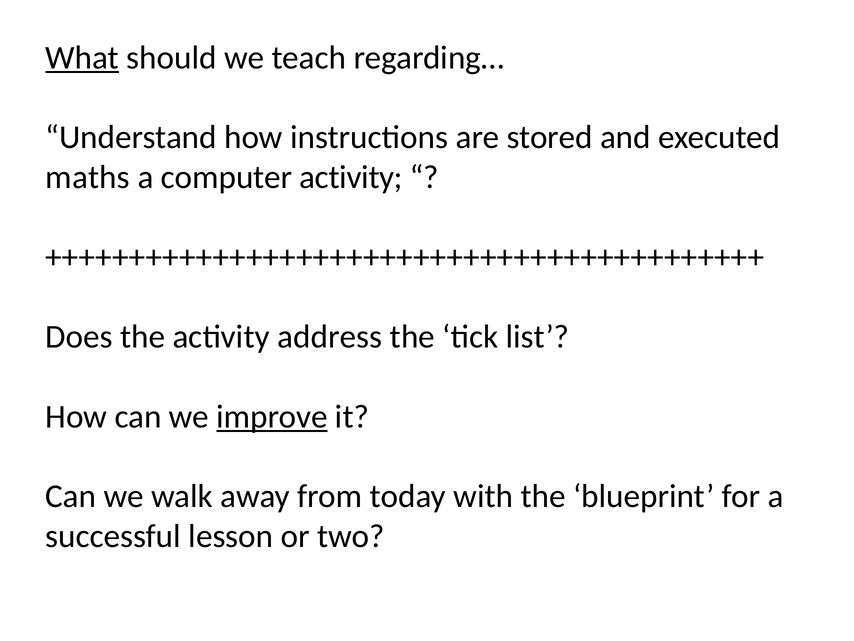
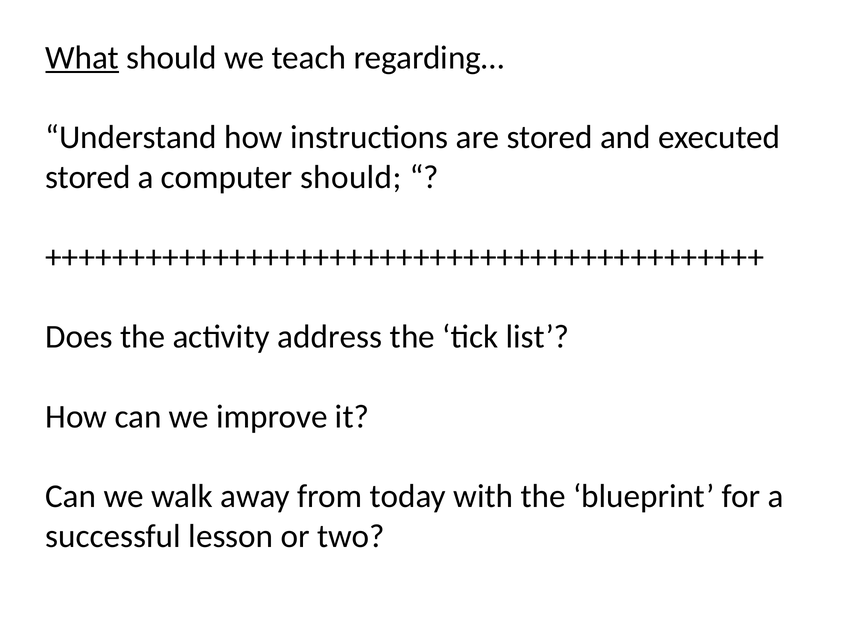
maths: maths -> stored (88, 177)
computer activity: activity -> should (351, 177)
improve underline: present -> none (272, 416)
